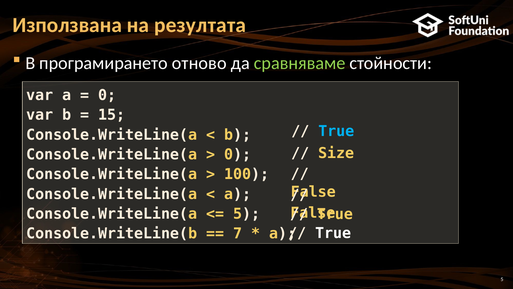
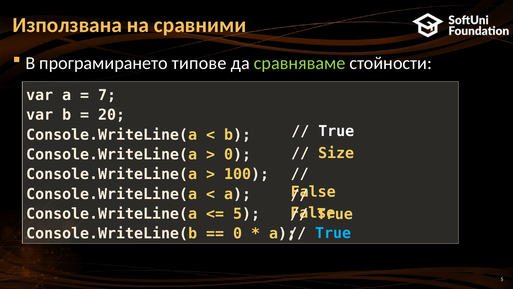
резултата: резултата -> сравними (200, 25)
отново: отново -> типове (199, 63)
0: 0 -> 7 (107, 95)
15: 15 -> 20 (112, 115)
True colour: light blue -> white (336, 131)
True colour: white -> light blue (333, 233)
7: 7 -> 0 (238, 233)
